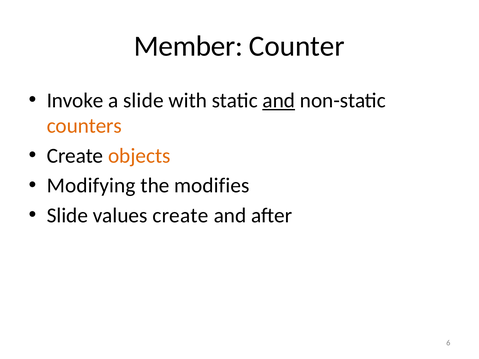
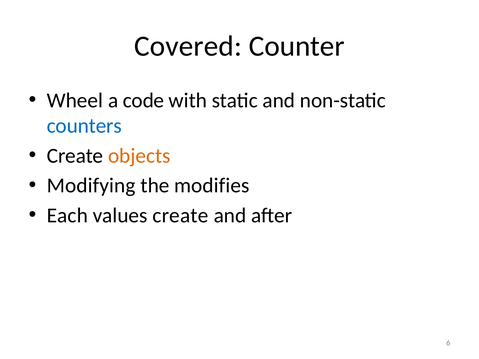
Member: Member -> Covered (188, 46)
Invoke: Invoke -> Wheel (75, 100)
a slide: slide -> code (144, 100)
and underline: present -> none (279, 100)
counters colour: orange -> blue (84, 126)
Slide: Slide -> Each (67, 215)
